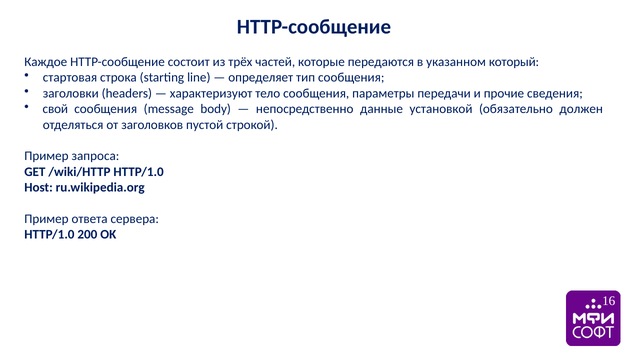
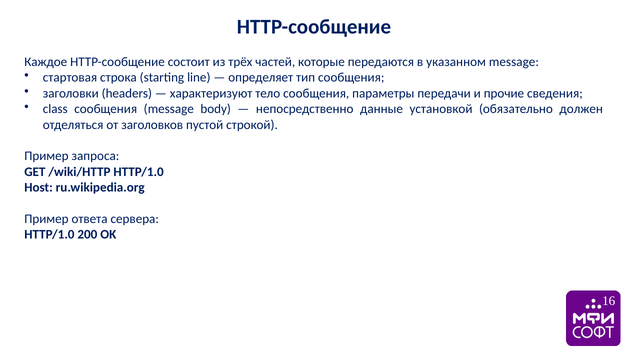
указанном который: который -> message (514, 62)
свой: свой -> class (55, 109)
